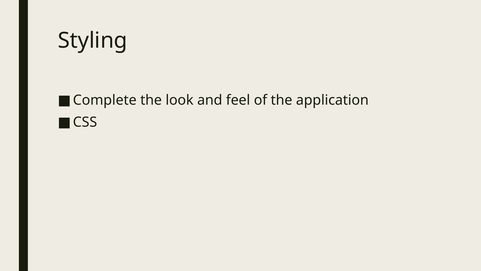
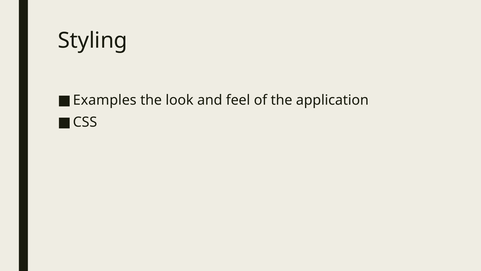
Complete: Complete -> Examples (105, 100)
